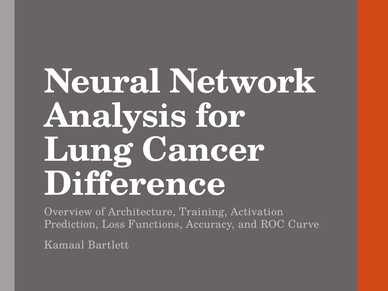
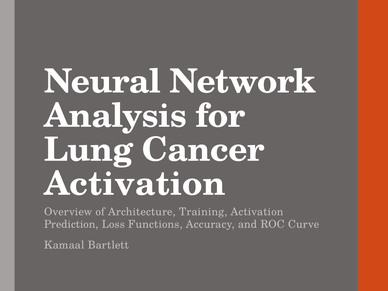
Difference: Difference -> Activation (135, 184)
